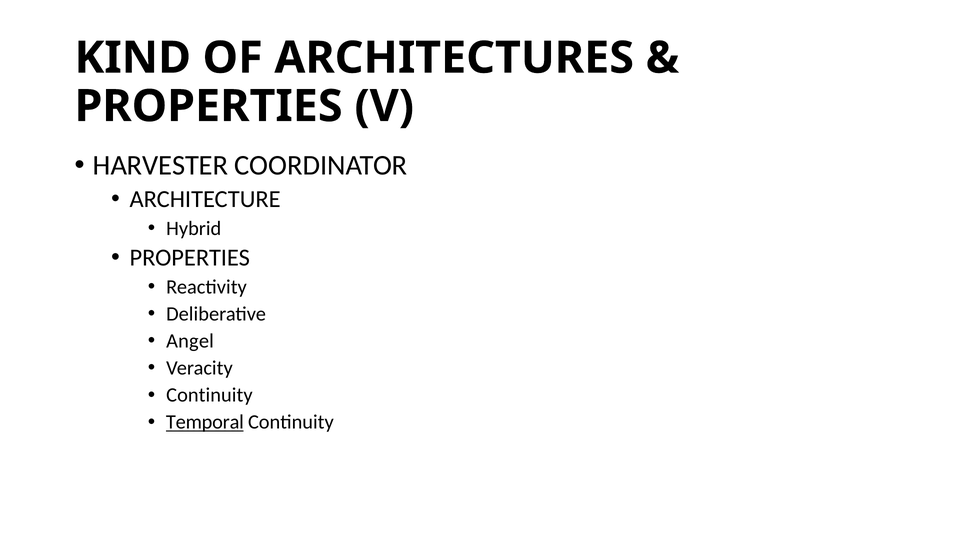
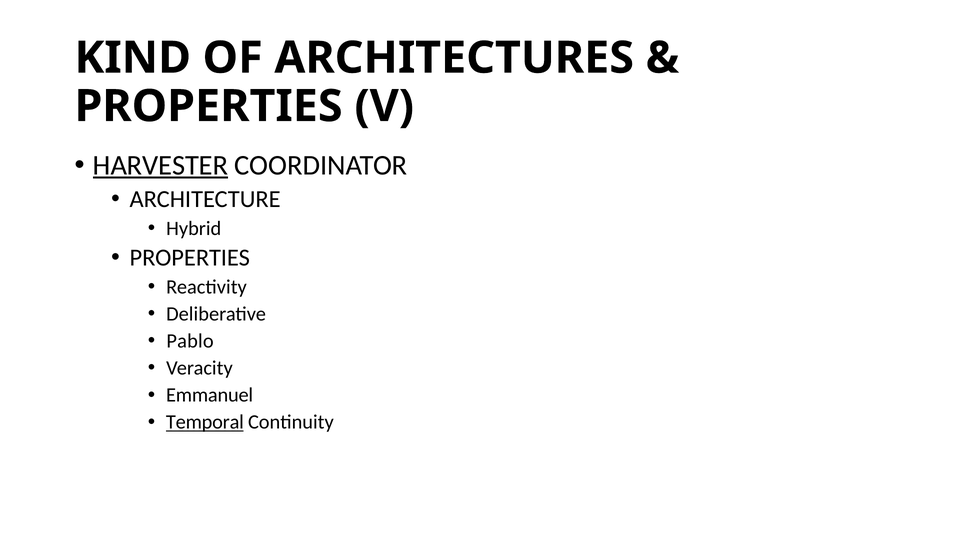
HARVESTER underline: none -> present (161, 165)
Angel: Angel -> Pablo (190, 341)
Continuity: Continuity -> Emmanuel (210, 395)
